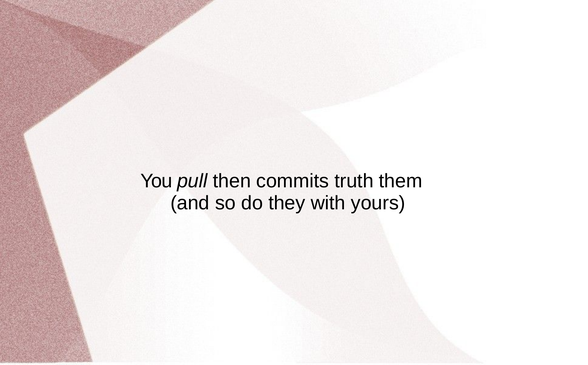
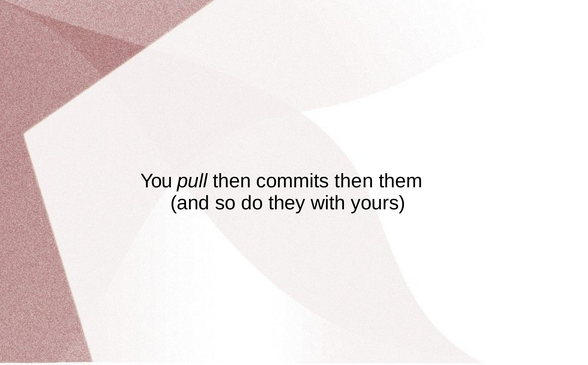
commits truth: truth -> then (354, 181)
